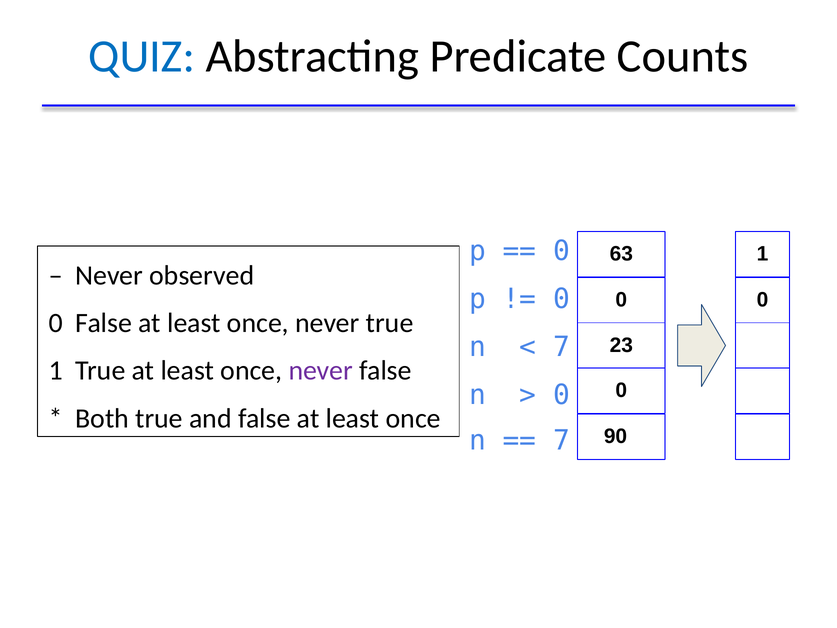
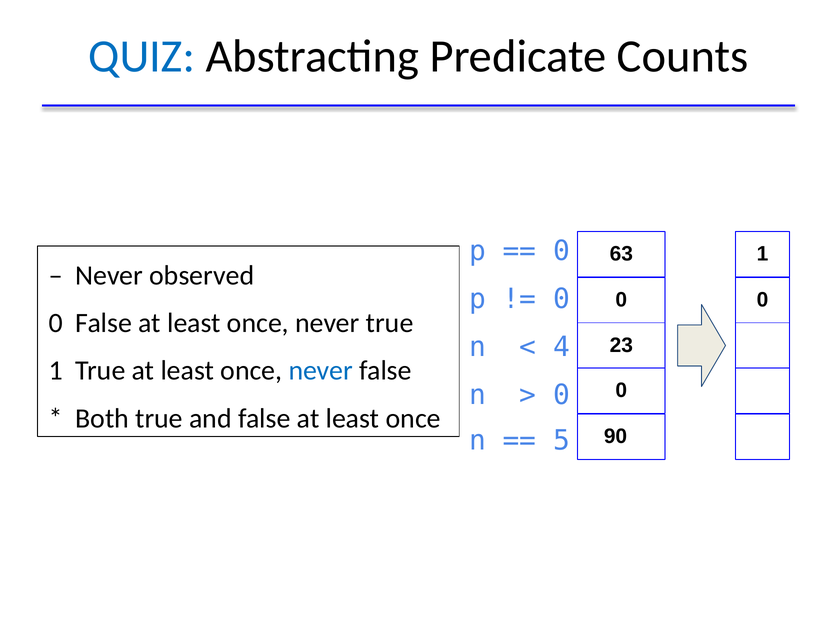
7: 7 -> 4 (561, 347)
never colour: purple -> blue (321, 371)
7: 7 -> 5 (561, 440)
